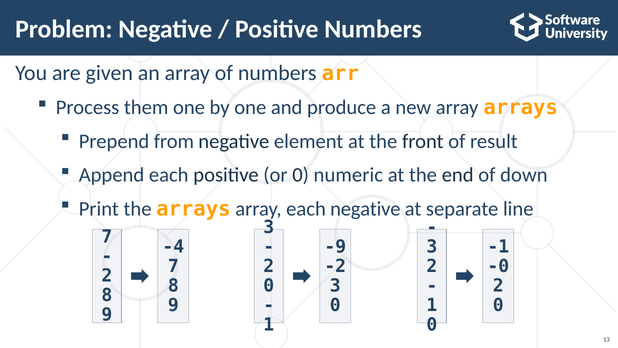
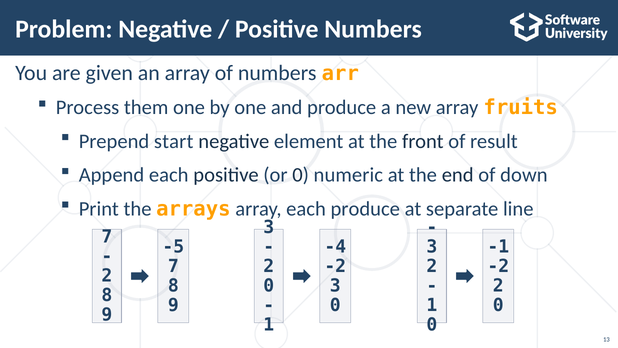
array arrays: arrays -> fruits (521, 108)
from: from -> start (174, 141)
each negative: negative -> produce (365, 209)
-4: -4 -> -5 (173, 246)
-9: -9 -> -4 (335, 246)
-0: -0 -> -2 (498, 266)
